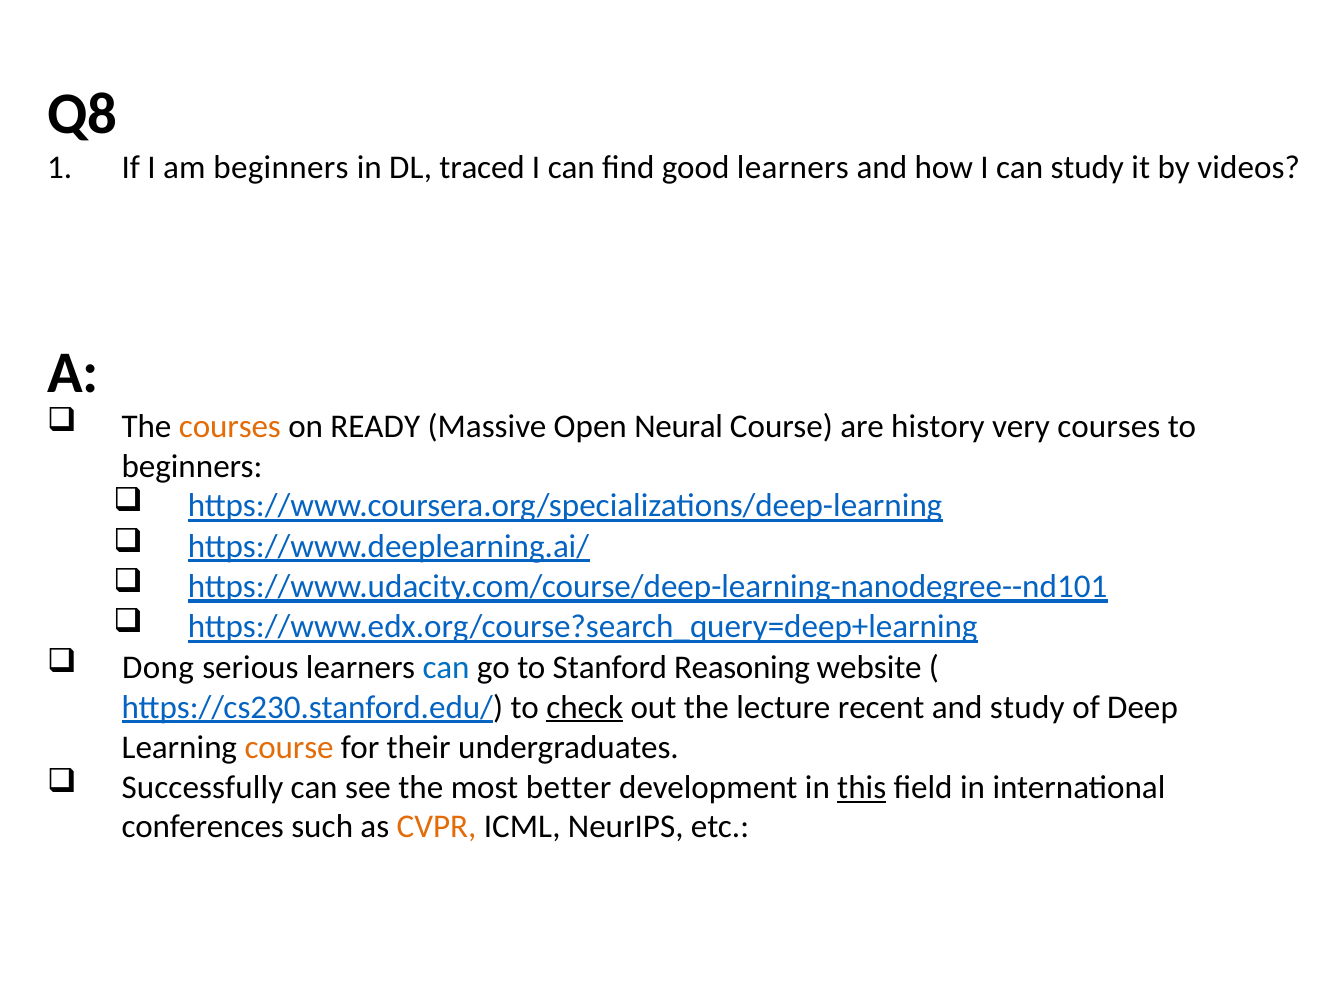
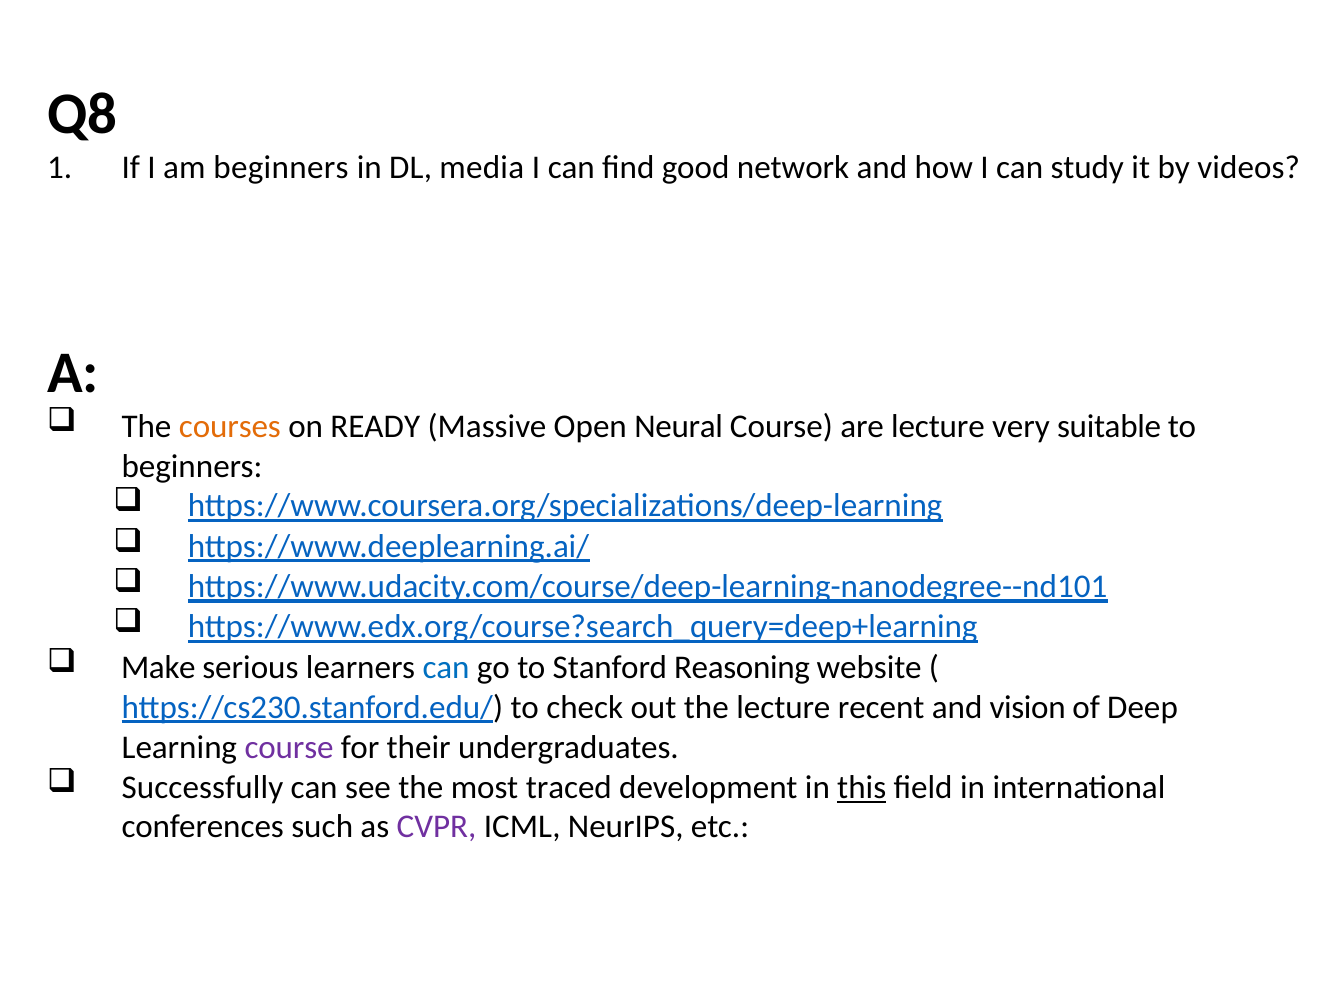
traced: traced -> media (482, 168)
good learners: learners -> network (793, 168)
are history: history -> lecture (938, 426)
very courses: courses -> suitable (1109, 426)
Dong: Dong -> Make (158, 667)
check underline: present -> none (585, 707)
and study: study -> vision (1028, 707)
course colour: orange -> purple (289, 748)
better: better -> traced (569, 787)
CVPR colour: orange -> purple (437, 827)
